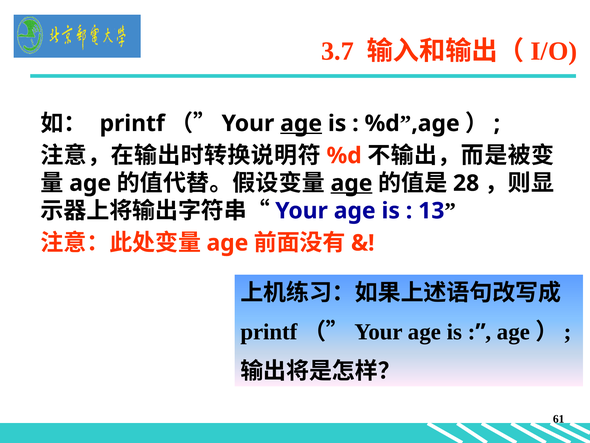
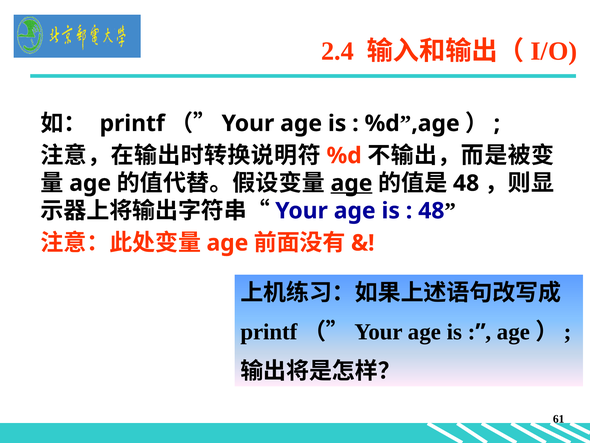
3.7: 3.7 -> 2.4 (337, 51)
age underline: present -> none (301, 123)
28: 28 -> 48 (466, 183)
13: 13 -> 48 (431, 211)
